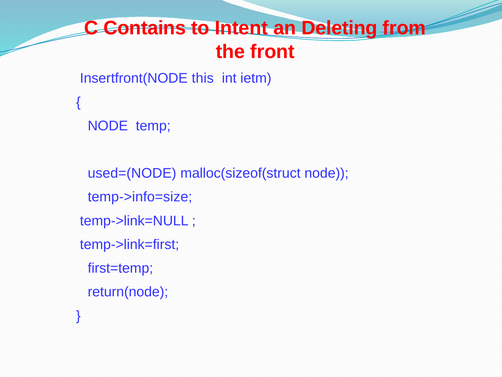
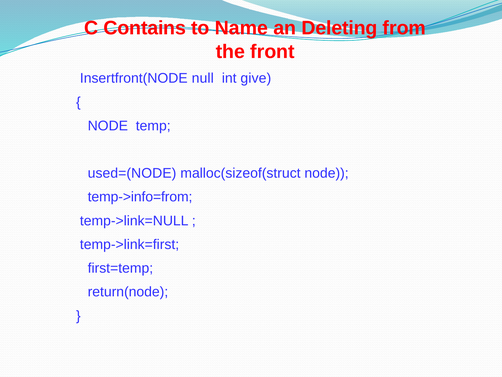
Intent: Intent -> Name (241, 28)
this: this -> null (203, 78)
ietm: ietm -> give (256, 78)
temp->info=size: temp->info=size -> temp->info=from (140, 197)
